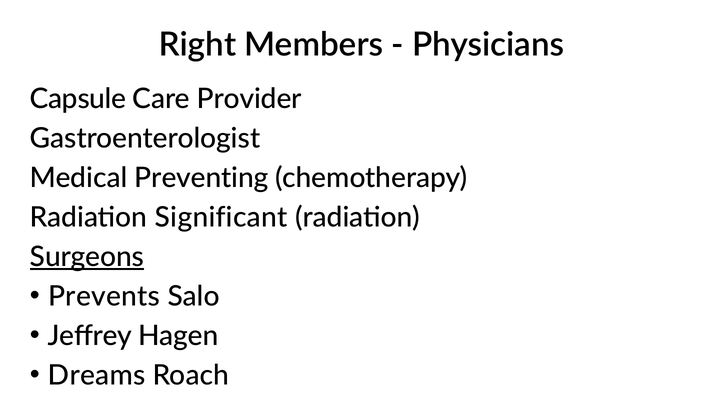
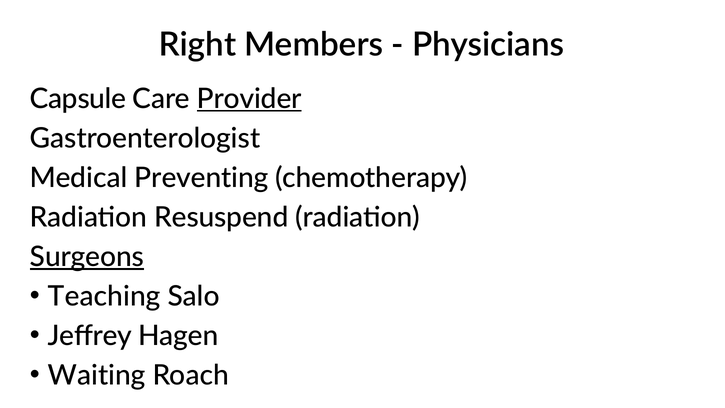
Provider underline: none -> present (249, 99)
Significant: Significant -> Resuspend (221, 217)
Prevents: Prevents -> Teaching (104, 296)
Dreams: Dreams -> Waiting (97, 375)
